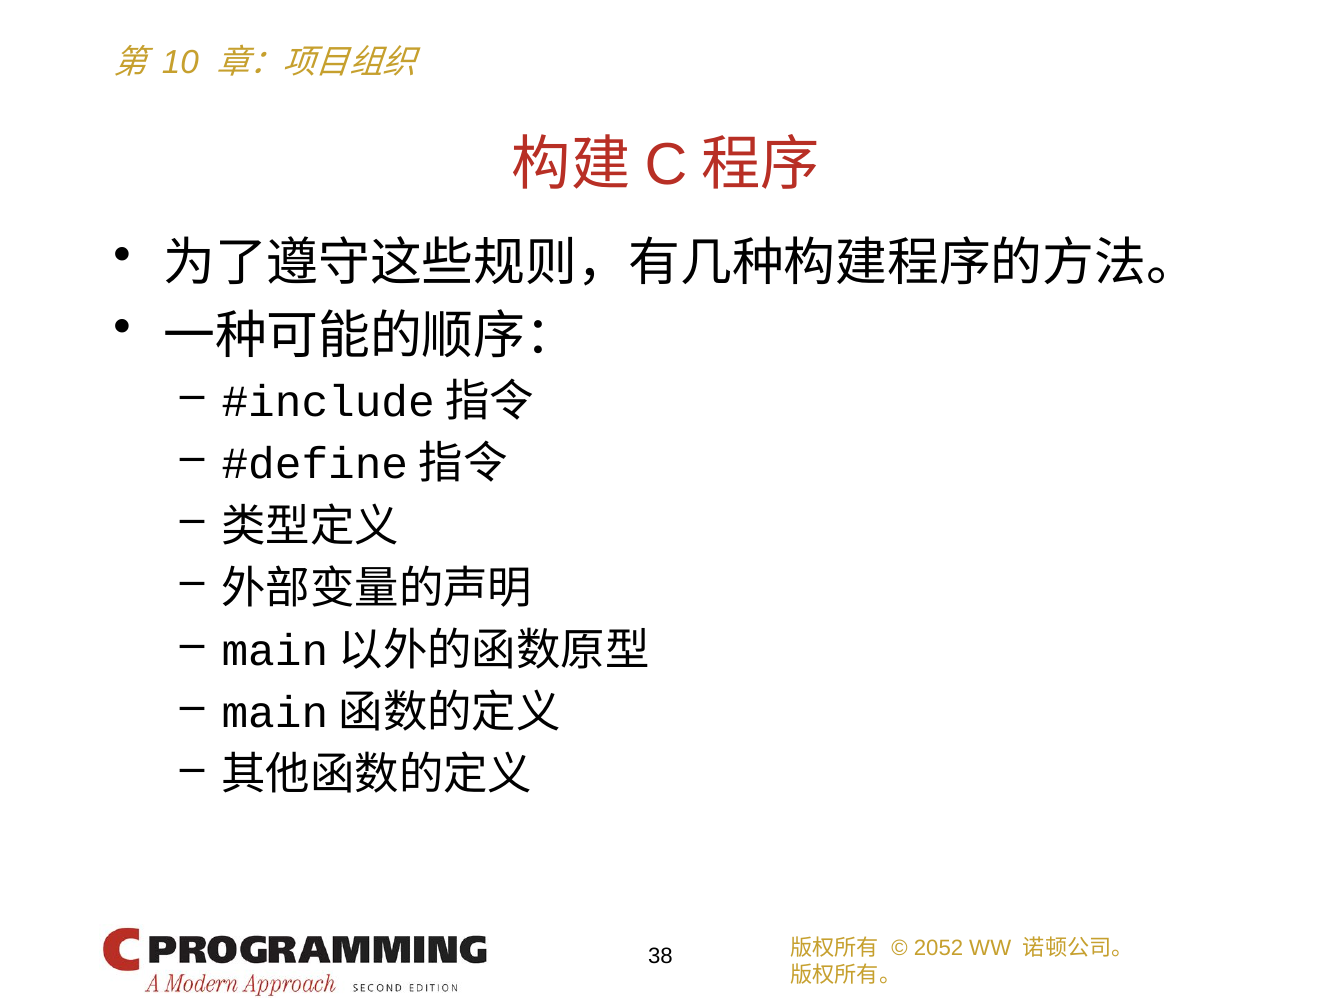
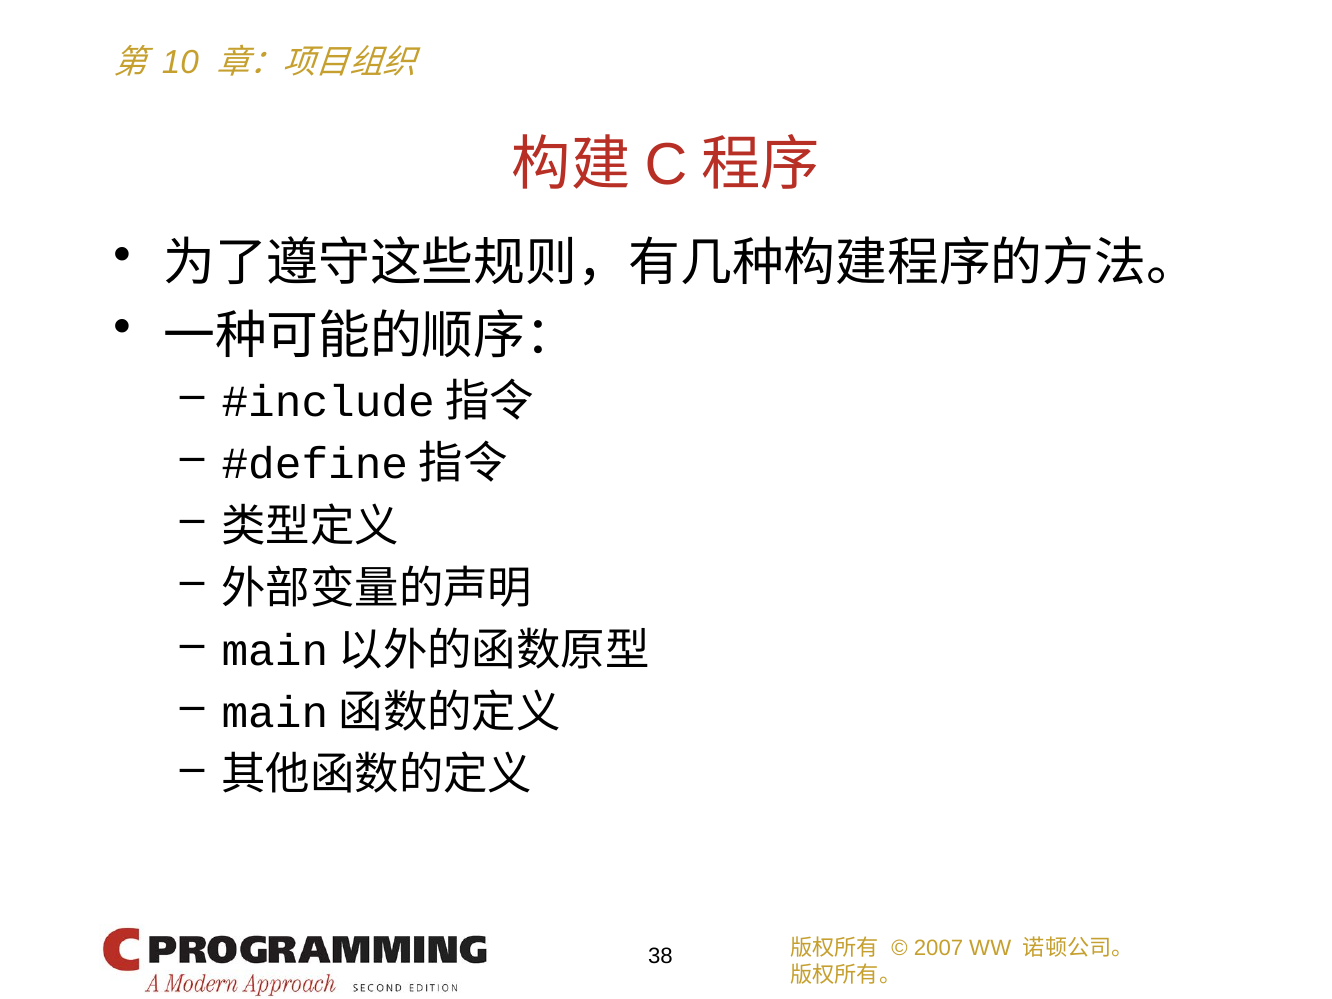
2052: 2052 -> 2007 (939, 948)
